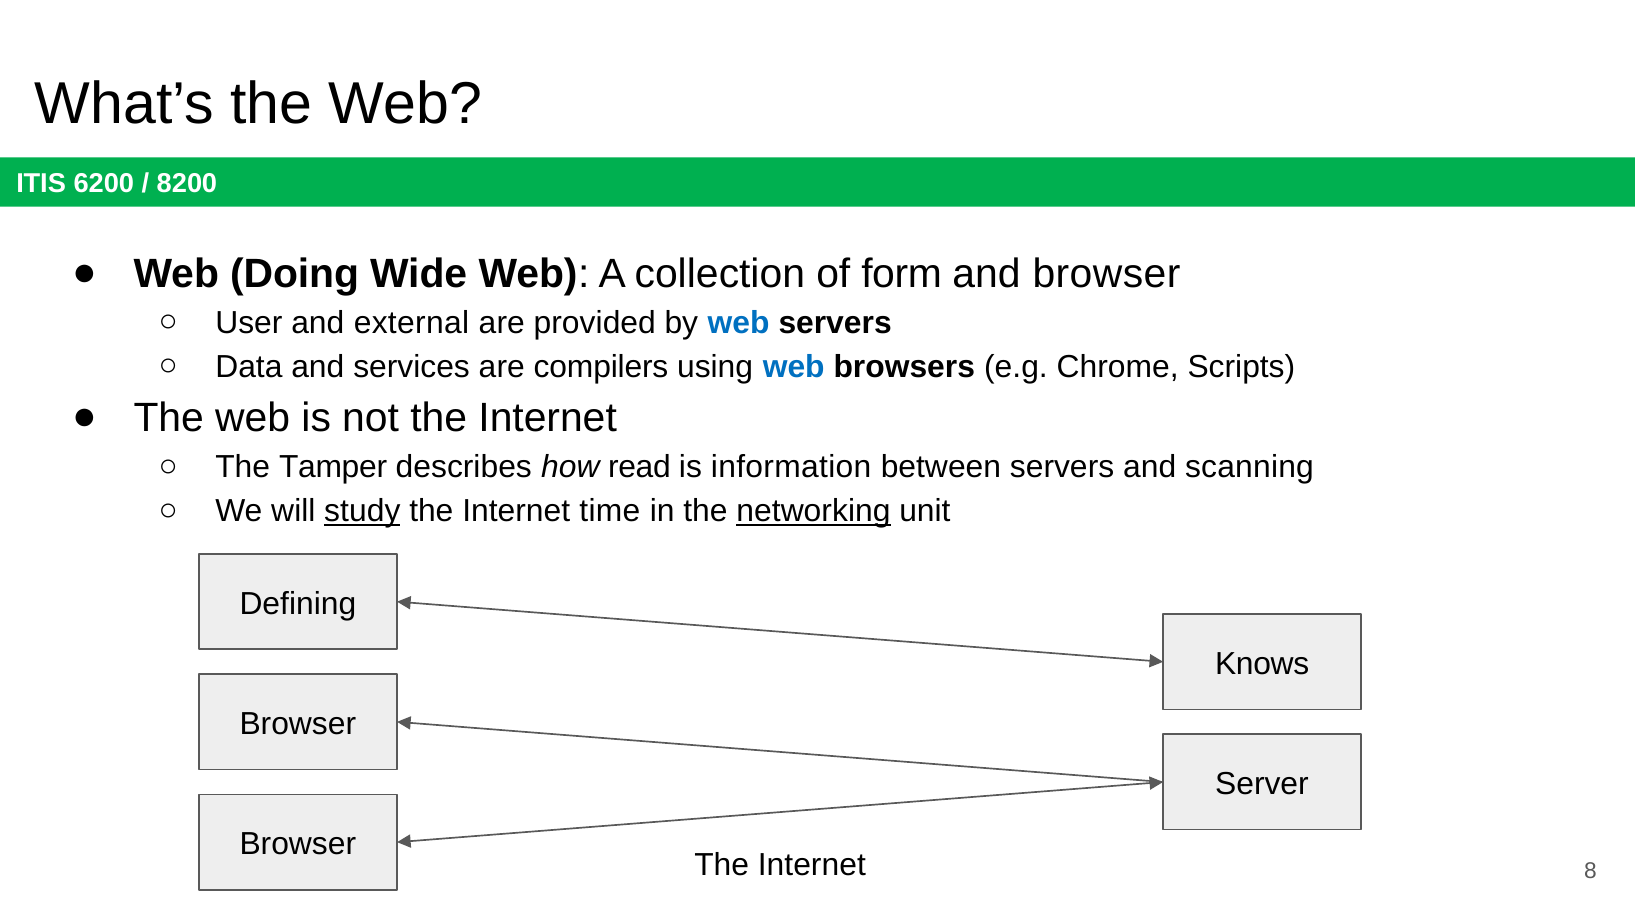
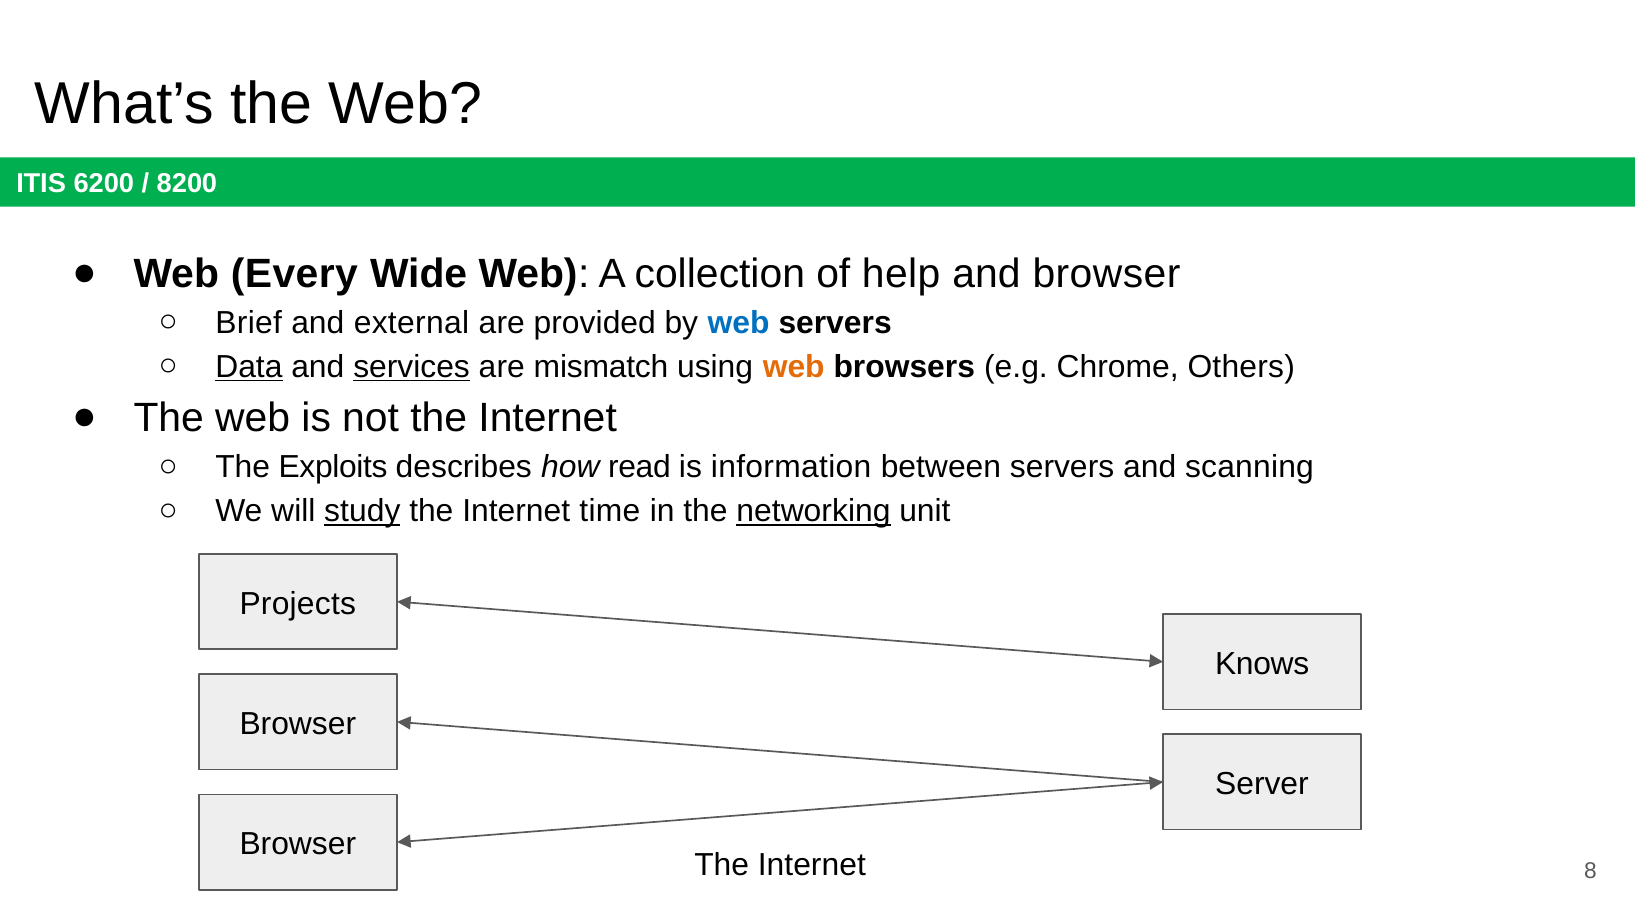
Doing: Doing -> Every (294, 274)
form: form -> help (901, 274)
User: User -> Brief (249, 323)
Data underline: none -> present (249, 367)
services underline: none -> present (412, 367)
compilers: compilers -> mismatch (601, 367)
web colour: blue -> orange (794, 367)
Scripts: Scripts -> Others (1241, 367)
Tamper: Tamper -> Exploits (333, 467)
Defining: Defining -> Projects (298, 604)
